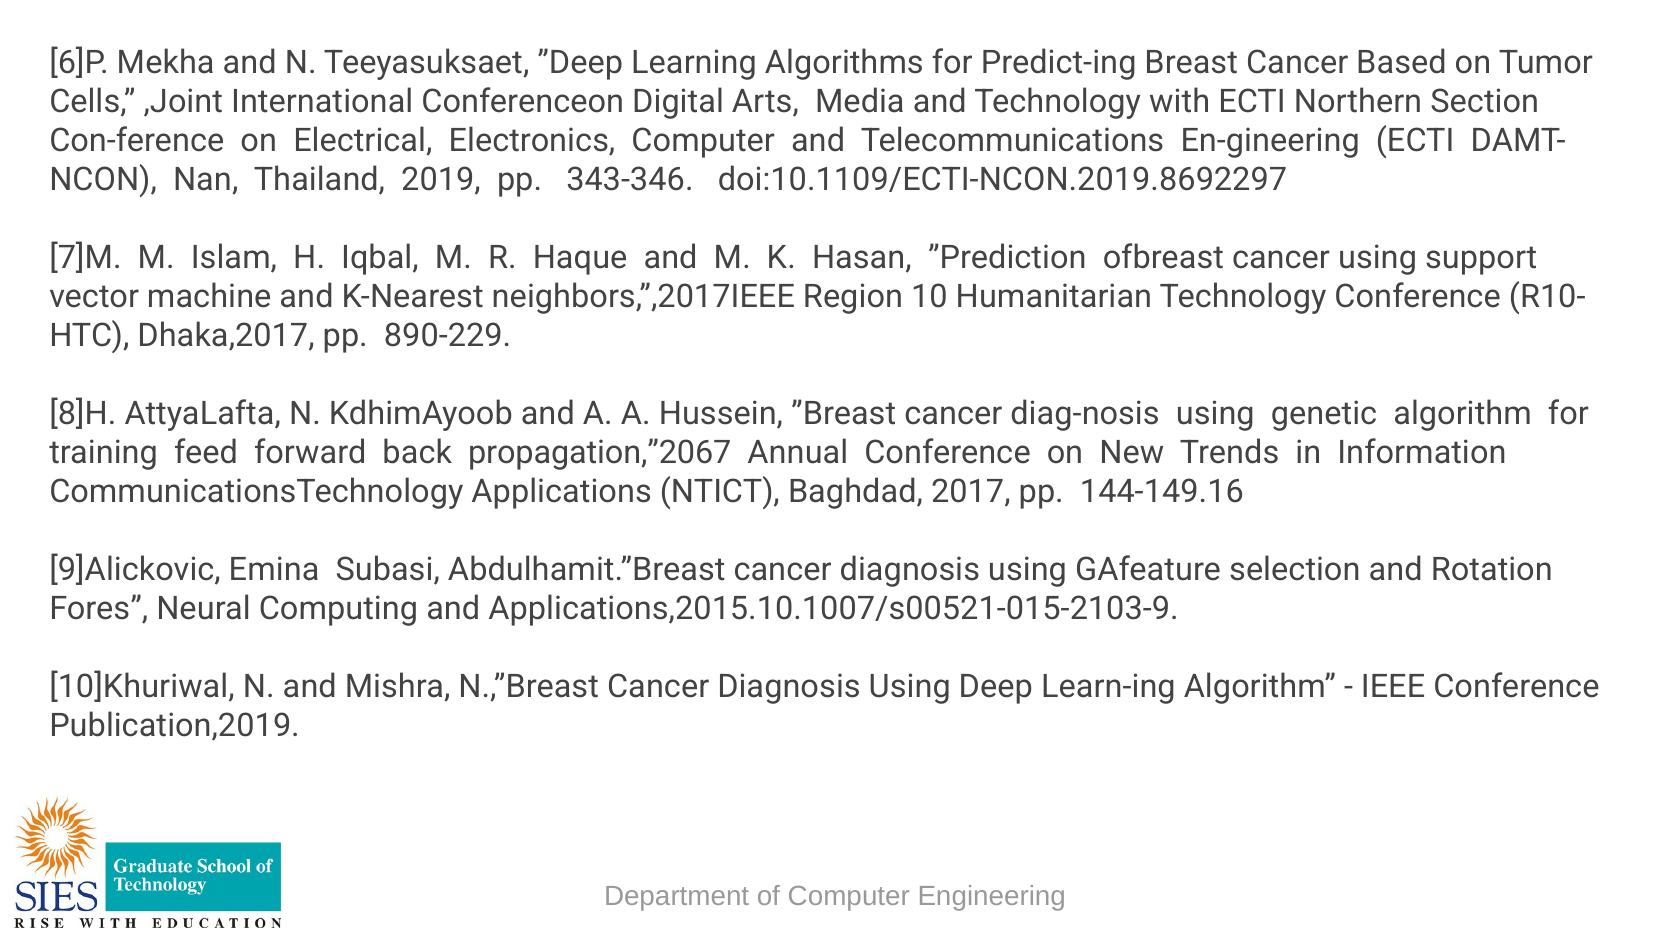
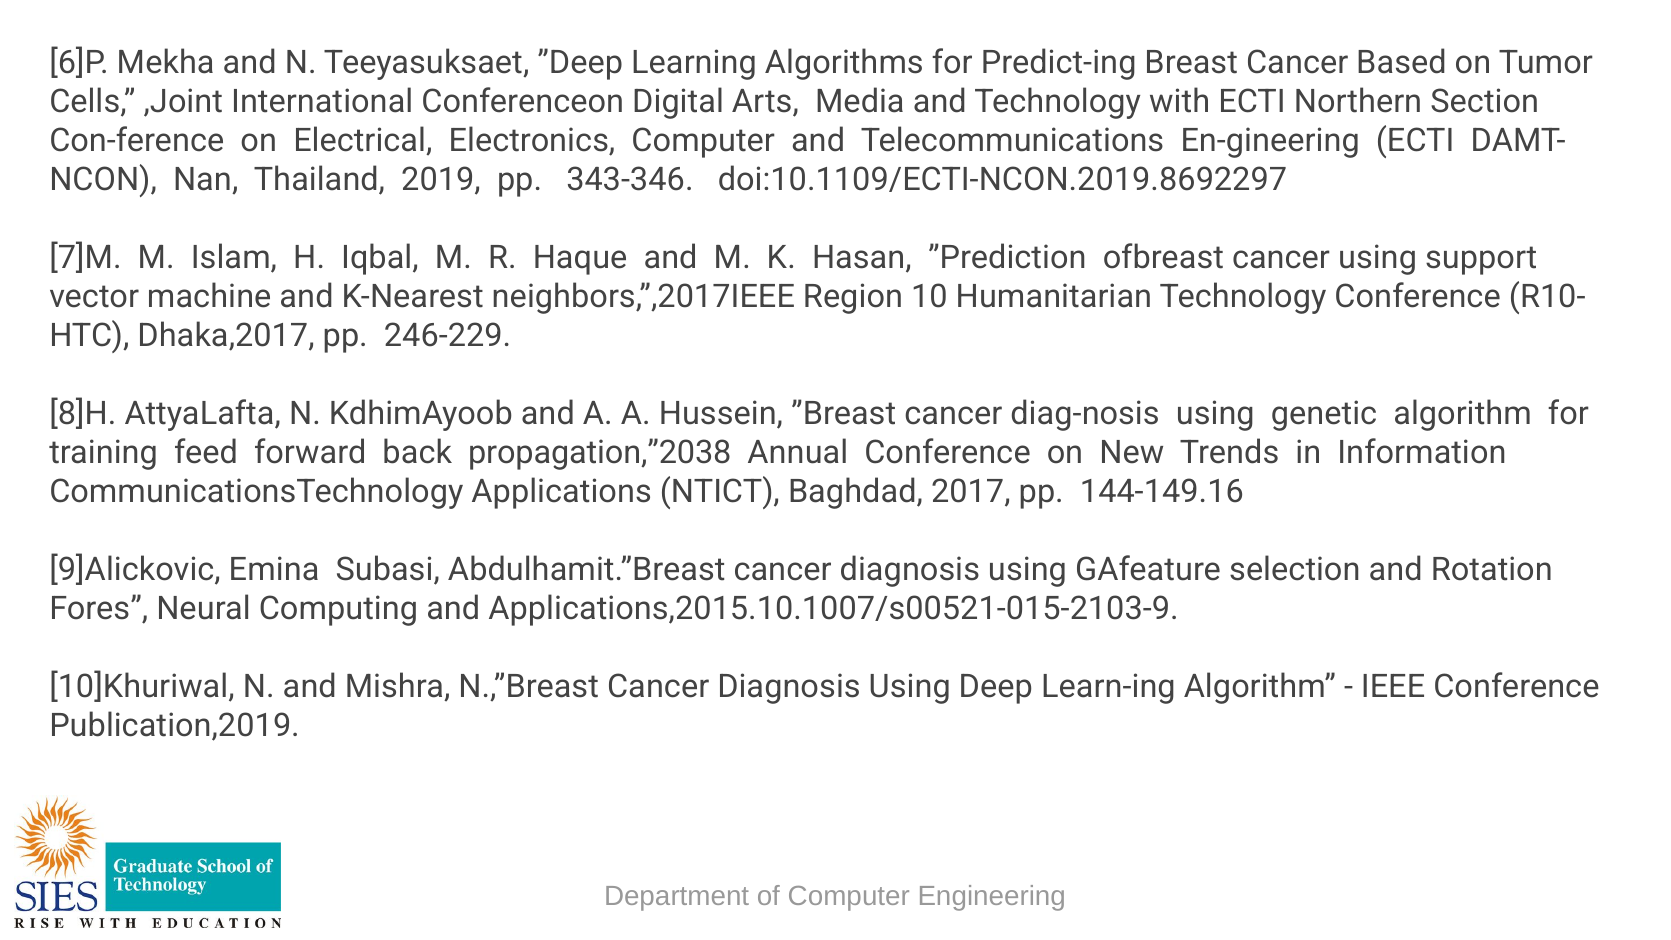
890-229: 890-229 -> 246-229 (448, 336)
propagation,”2067: propagation,”2067 -> propagation,”2038 (600, 453)
